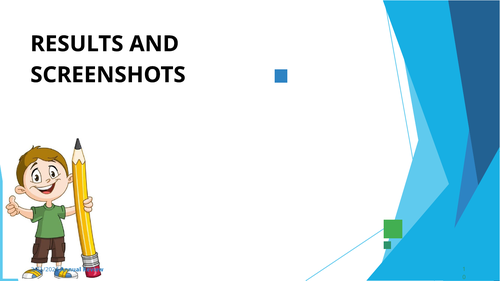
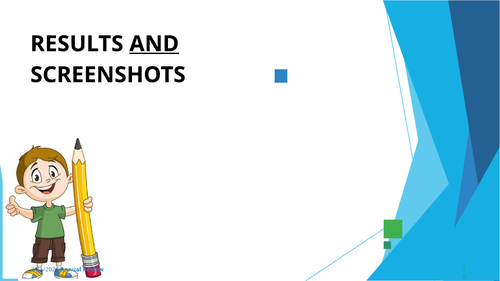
AND underline: none -> present (154, 44)
